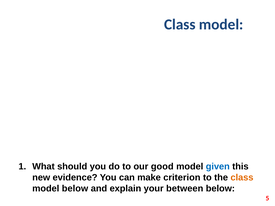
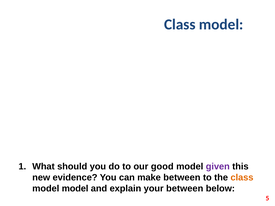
given colour: blue -> purple (218, 167)
make criterion: criterion -> between (182, 178)
model below: below -> model (75, 189)
